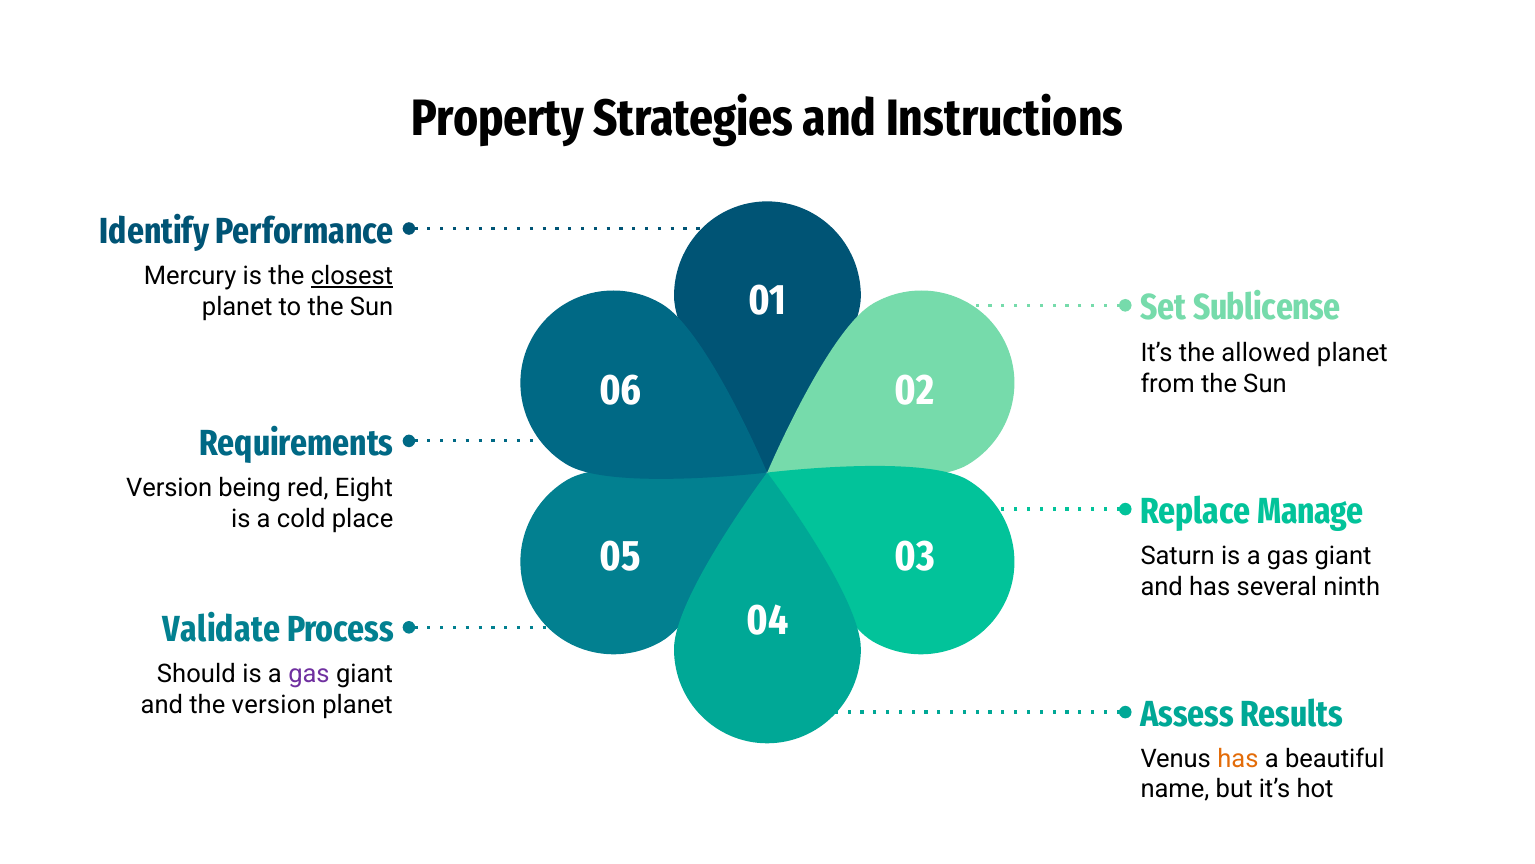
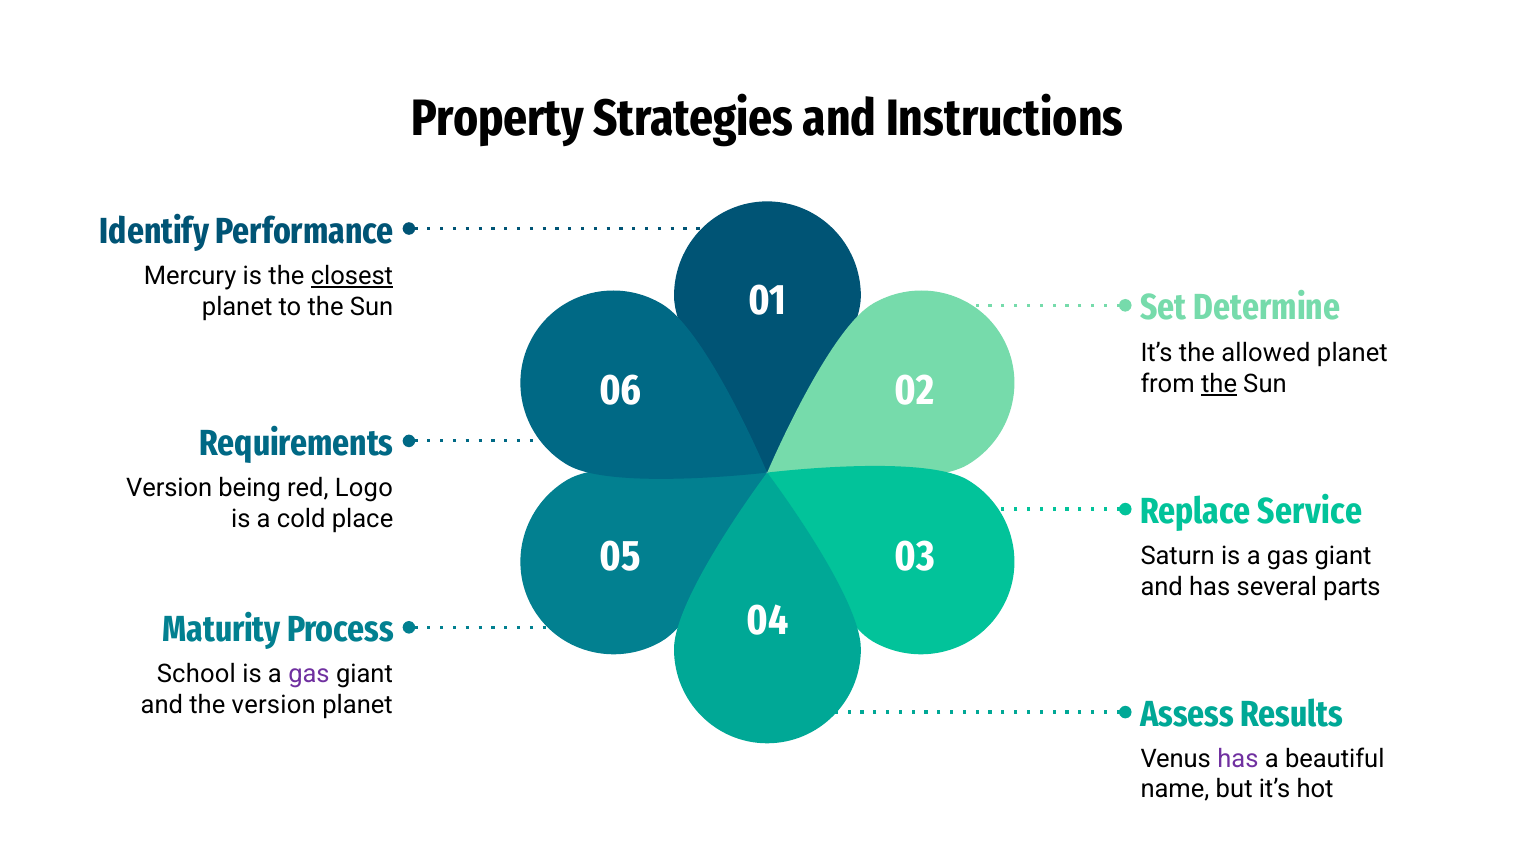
Sublicense: Sublicense -> Determine (1267, 308)
the underline: none -> present (1219, 384)
Eight: Eight -> Logo (364, 488)
Manage: Manage -> Service (1310, 511)
ninth: ninth -> parts (1352, 586)
Validate: Validate -> Maturity (222, 629)
Should: Should -> School (196, 674)
has colour: orange -> purple (1238, 758)
